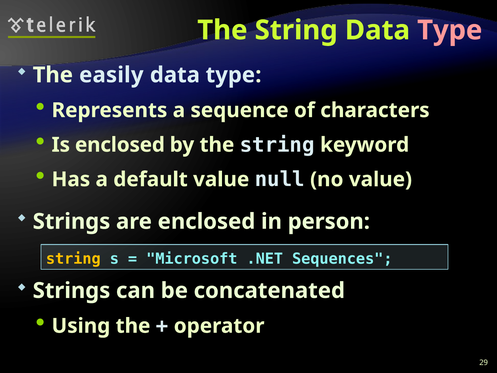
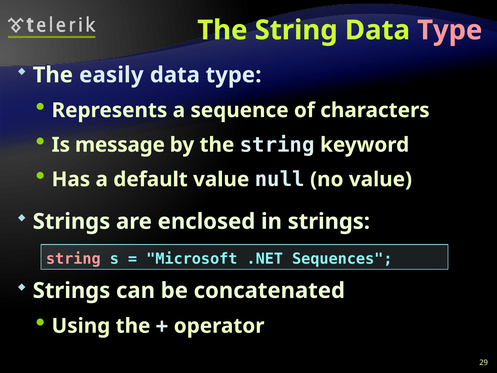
Is enclosed: enclosed -> message (120, 145)
in person: person -> strings (329, 221)
string colour: yellow -> pink (73, 259)
